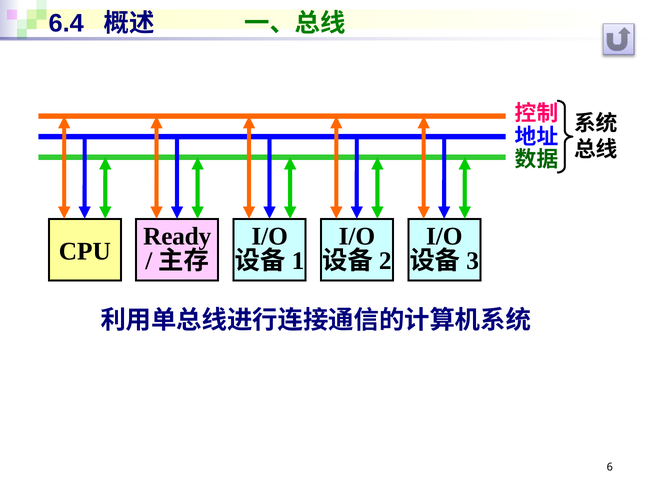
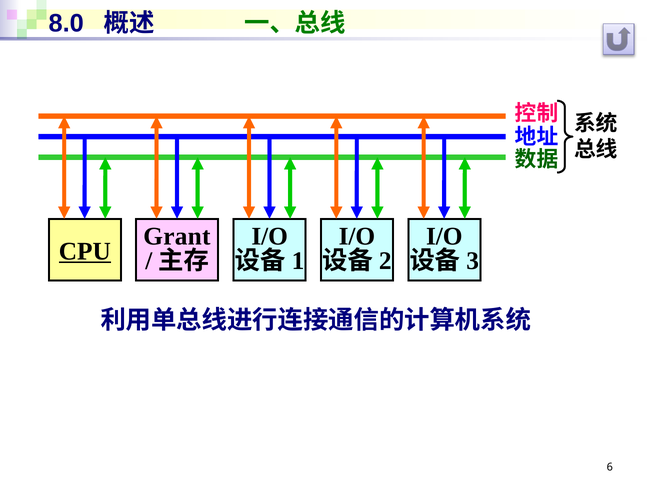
6.4: 6.4 -> 8.0 (66, 24)
Ready: Ready -> Grant (177, 236)
CPU underline: none -> present (85, 251)
